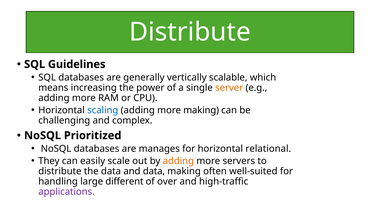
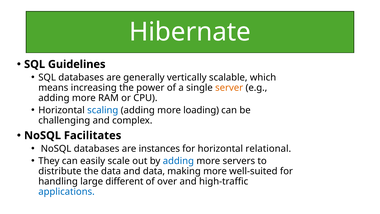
Distribute: Distribute -> Hibernate (190, 32)
more making: making -> loading (201, 110)
Prioritized: Prioritized -> Facilitates (93, 135)
manages: manages -> instances (159, 148)
adding colour: orange -> blue (178, 161)
making often: often -> more (215, 171)
applications colour: purple -> blue (66, 191)
